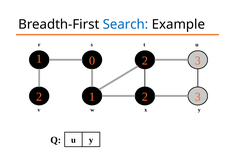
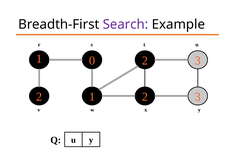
Search colour: blue -> purple (126, 24)
